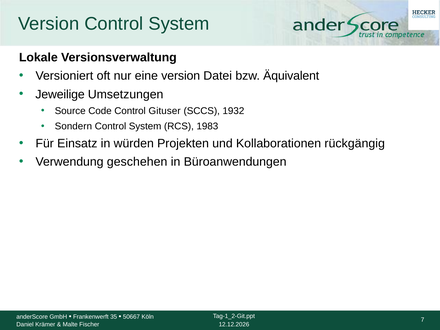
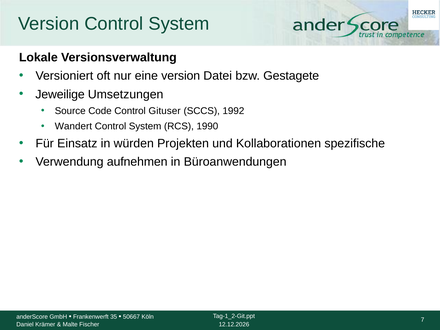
Äquivalent: Äquivalent -> Gestagete (291, 76)
1932: 1932 -> 1992 (233, 111)
Sondern: Sondern -> Wandert (73, 126)
1983: 1983 -> 1990 (207, 126)
rückgängig: rückgängig -> spezifische (355, 143)
geschehen: geschehen -> aufnehmen (137, 162)
